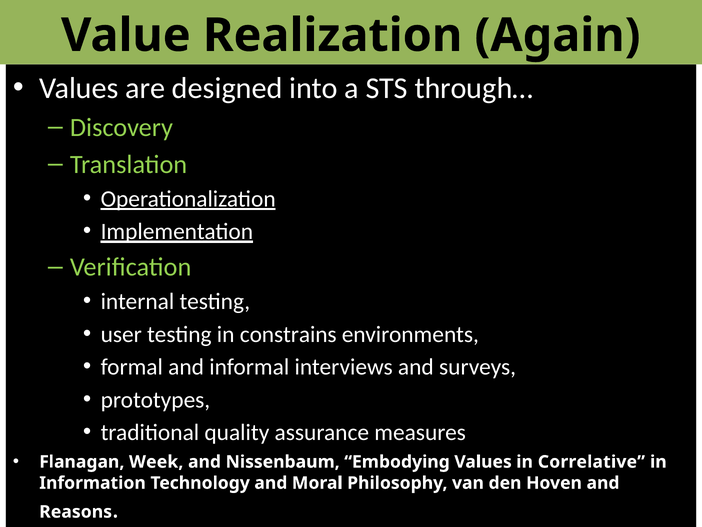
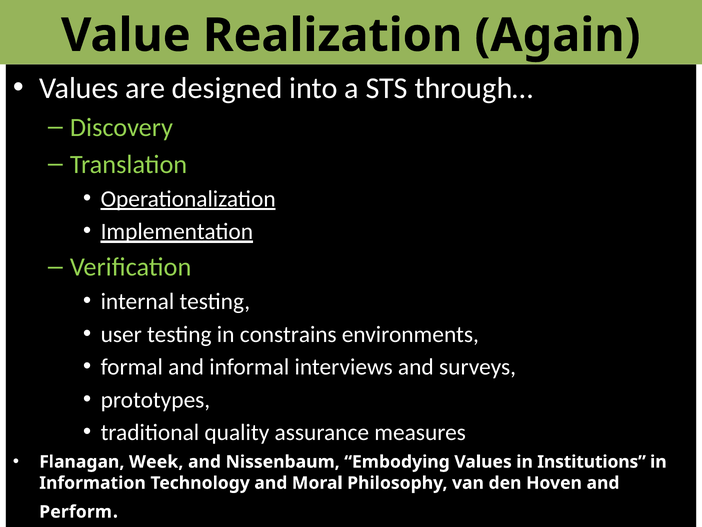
Correlative: Correlative -> Institutions (592, 461)
Reasons: Reasons -> Perform (76, 511)
